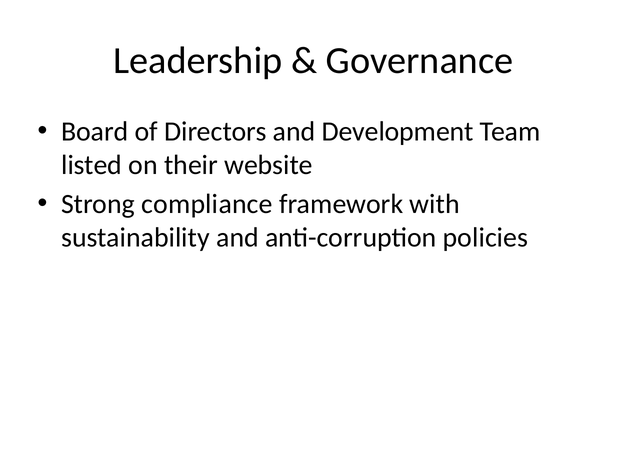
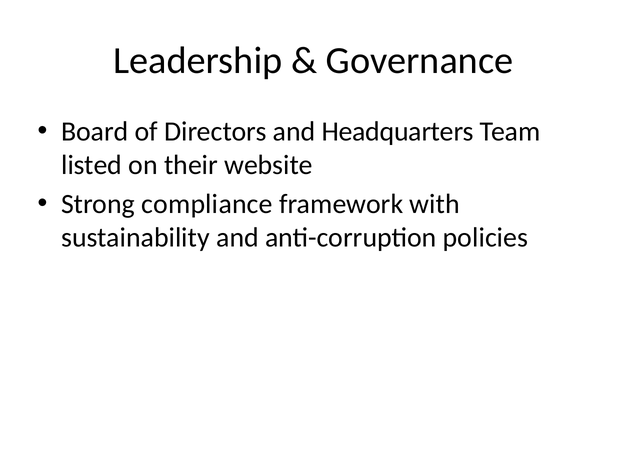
Development: Development -> Headquarters (398, 132)
